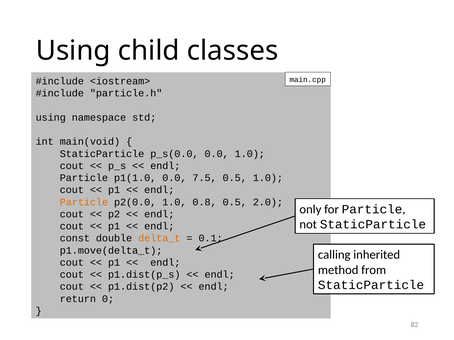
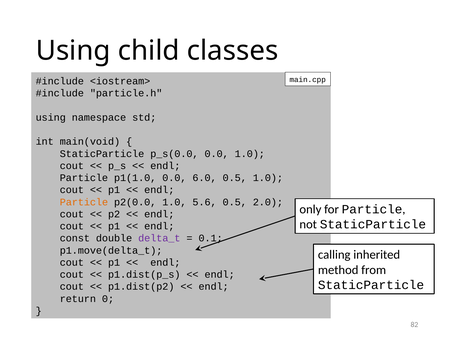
7.5: 7.5 -> 6.0 (205, 178)
0.8: 0.8 -> 5.6 (205, 202)
delta_t colour: orange -> purple (159, 239)
